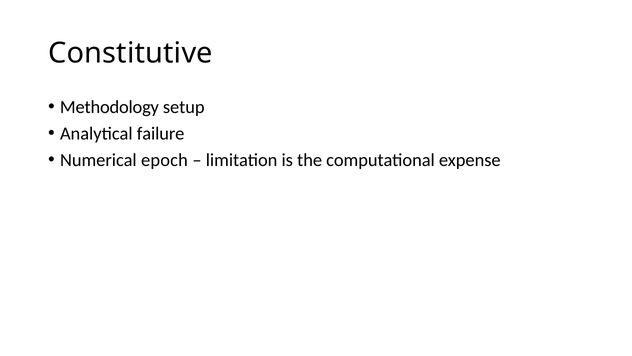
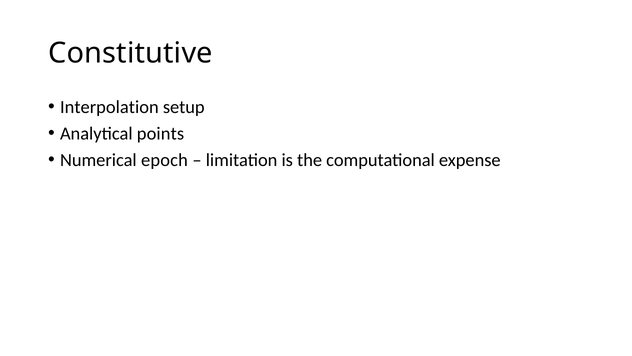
Methodology: Methodology -> Interpolation (109, 107)
failure: failure -> points (160, 133)
